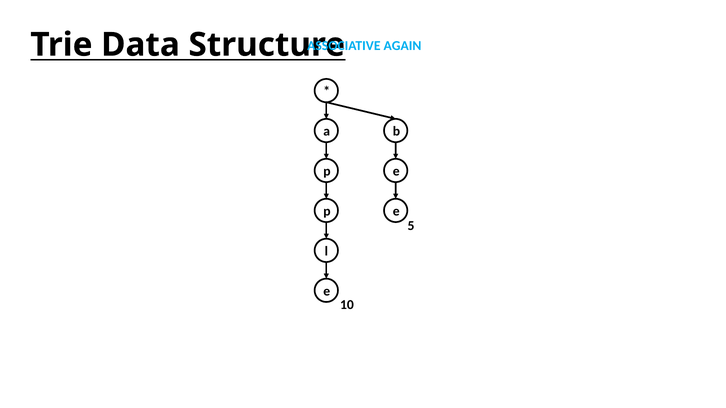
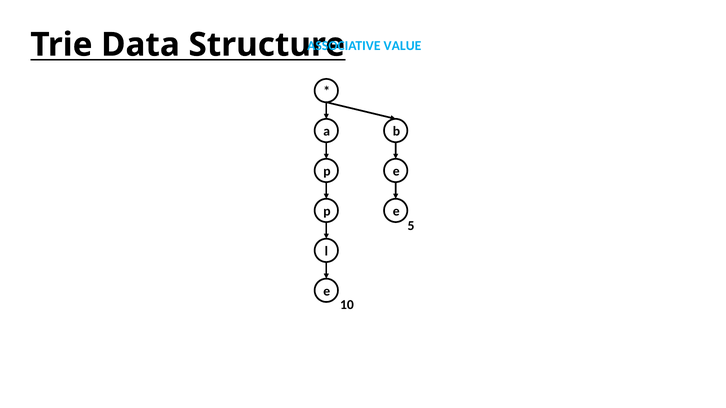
AGAIN: AGAIN -> VALUE (402, 46)
